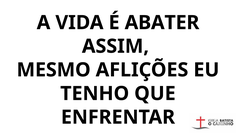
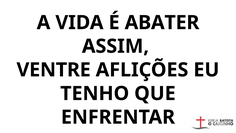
MESMO: MESMO -> VENTRE (54, 70)
